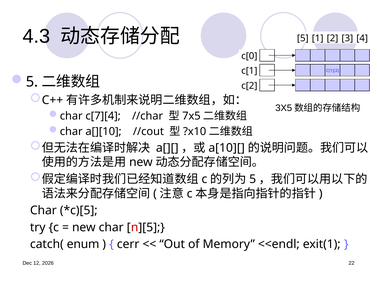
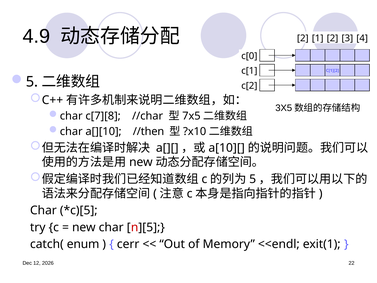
4.3: 4.3 -> 4.9 (36, 36)
5: 5 -> 2 (303, 38)
c[7][4: c[7][4 -> c[7][8 (103, 116)
//cout: //cout -> //then (149, 131)
